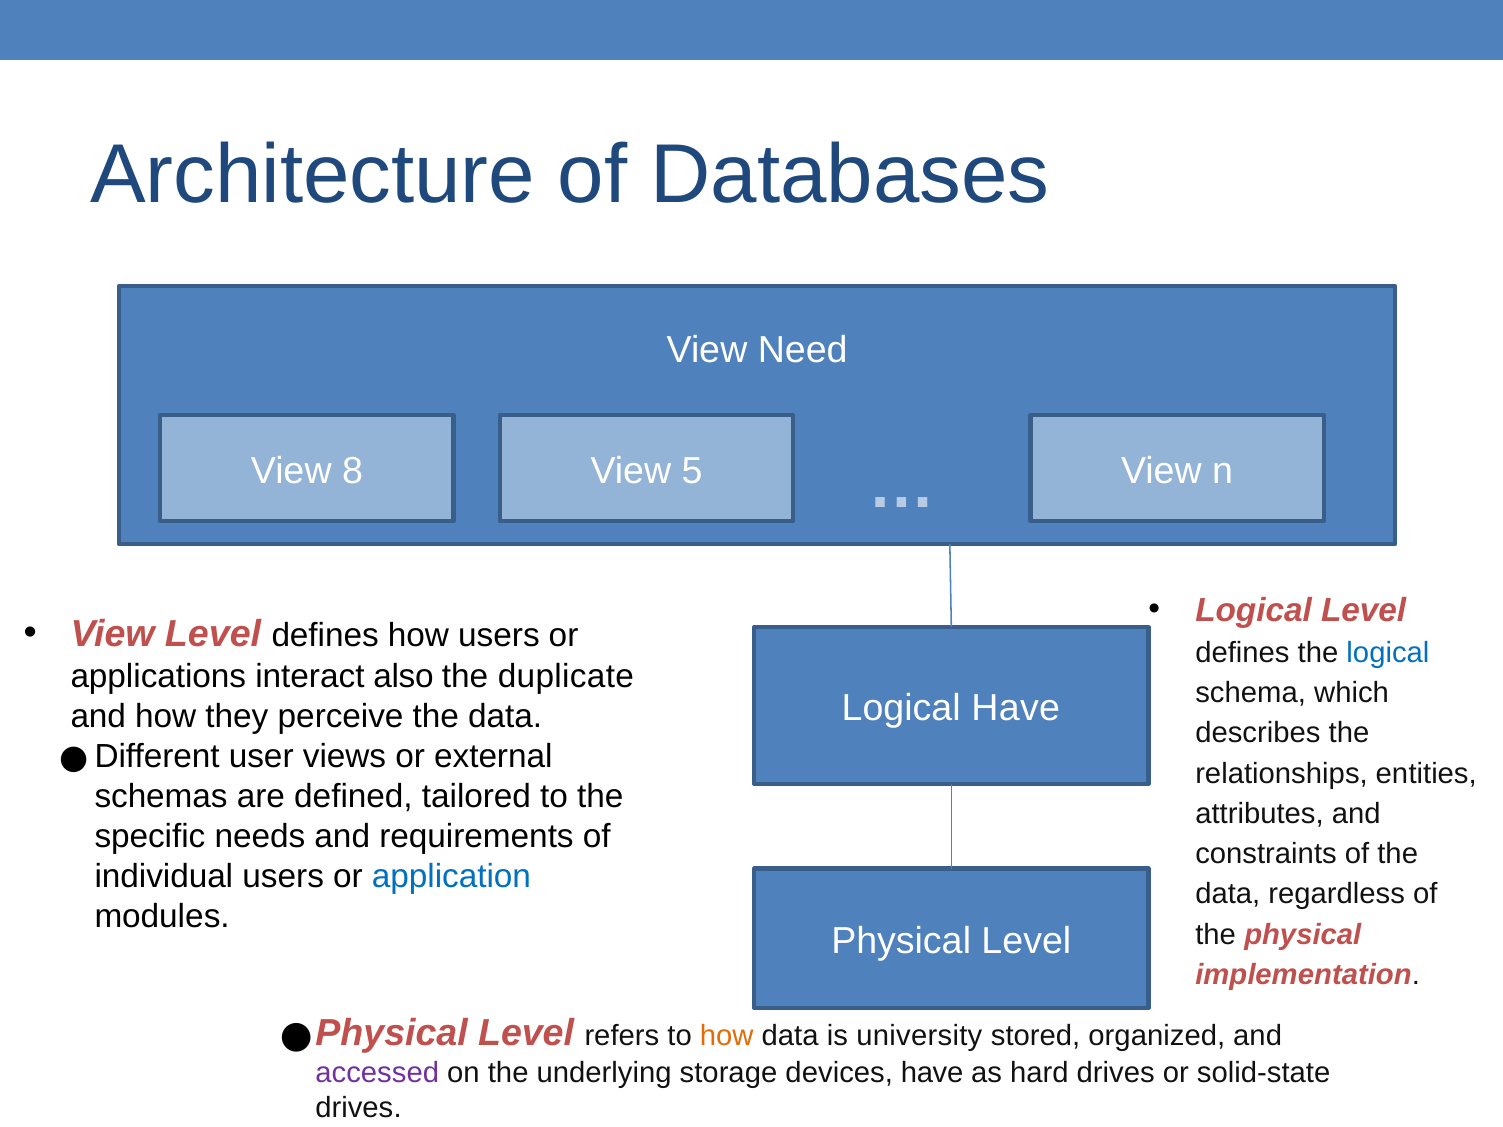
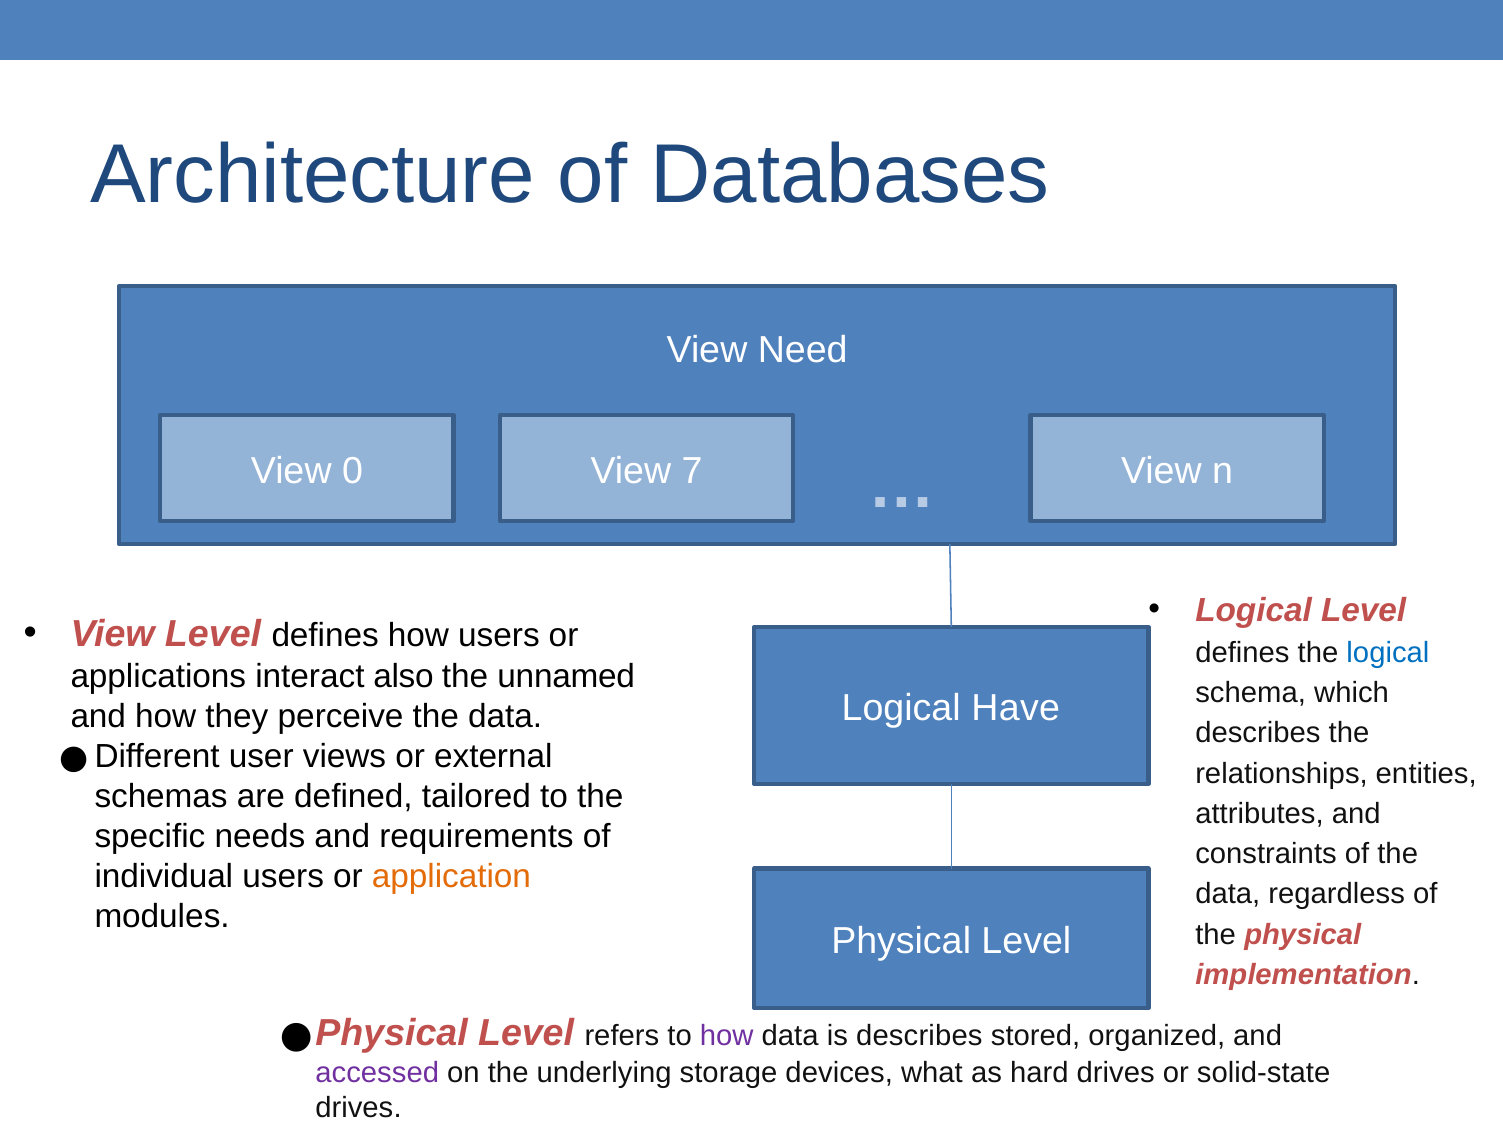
8: 8 -> 0 (353, 471)
5: 5 -> 7 (692, 471)
duplicate: duplicate -> unnamed (566, 676)
application colour: blue -> orange (451, 877)
how colour: orange -> purple (727, 1036)
is university: university -> describes (919, 1036)
devices have: have -> what (932, 1073)
